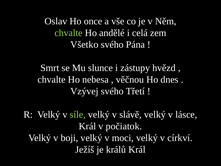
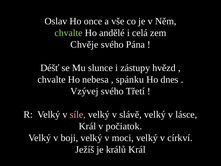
Všetko: Všetko -> Chvěje (84, 44)
Smrt: Smrt -> Déšť (50, 68)
věčnou: věčnou -> spánku (130, 79)
síle colour: light green -> pink (78, 114)
